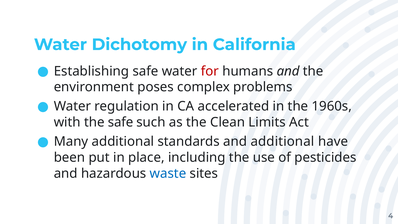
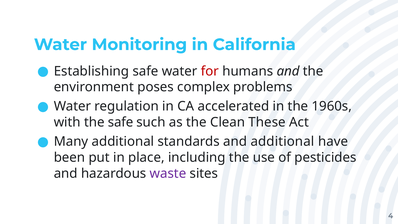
Dichotomy: Dichotomy -> Monitoring (139, 45)
Limits: Limits -> These (267, 122)
waste colour: blue -> purple (168, 173)
